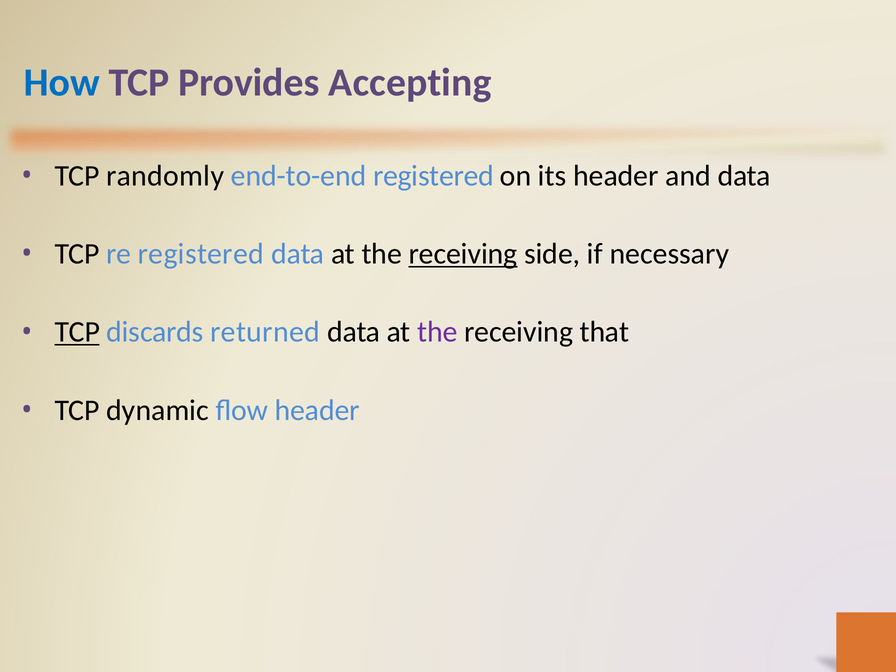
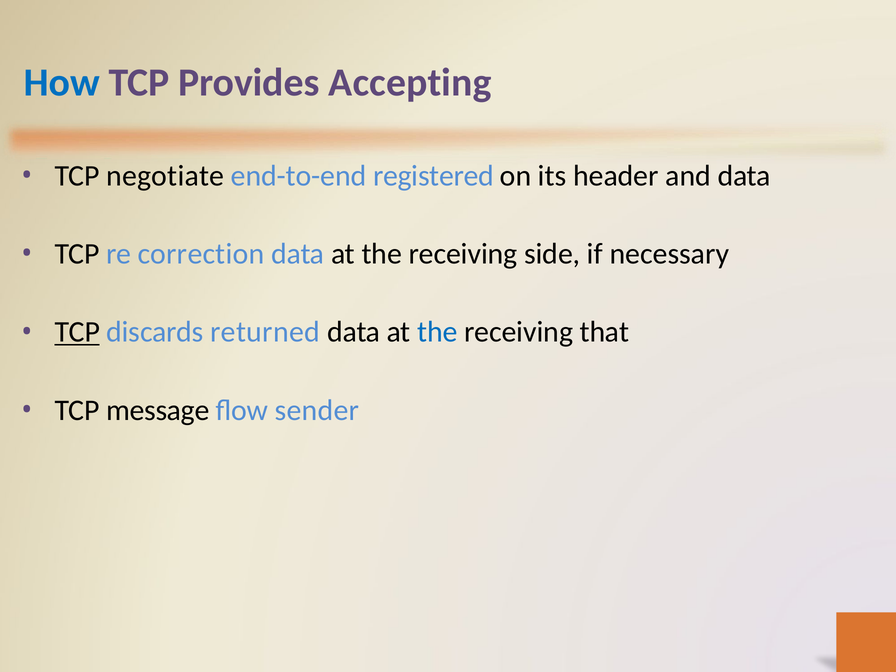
randomly: randomly -> negotiate (165, 176)
re registered: registered -> correction (201, 254)
receiving underline: present -> none (463, 254)
the colour: purple -> blue (437, 332)
dynamic: dynamic -> message (158, 410)
flow header: header -> sender (317, 410)
